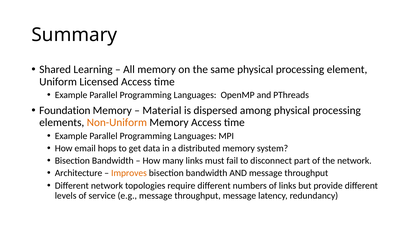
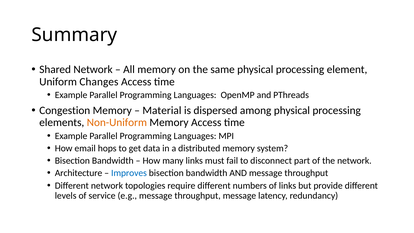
Shared Learning: Learning -> Network (93, 70)
Licensed: Licensed -> Changes (99, 82)
Foundation: Foundation -> Congestion (65, 110)
Improves colour: orange -> blue (129, 173)
